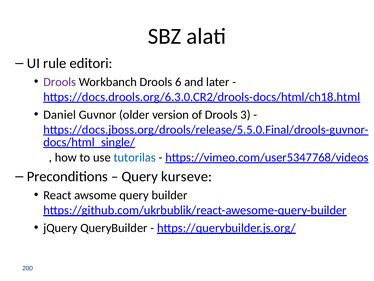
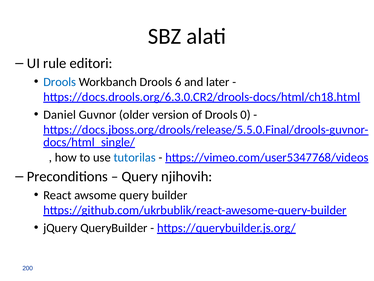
Drools colour: purple -> blue (60, 82)
3: 3 -> 0 (246, 114)
kurseve: kurseve -> njihovih (187, 176)
